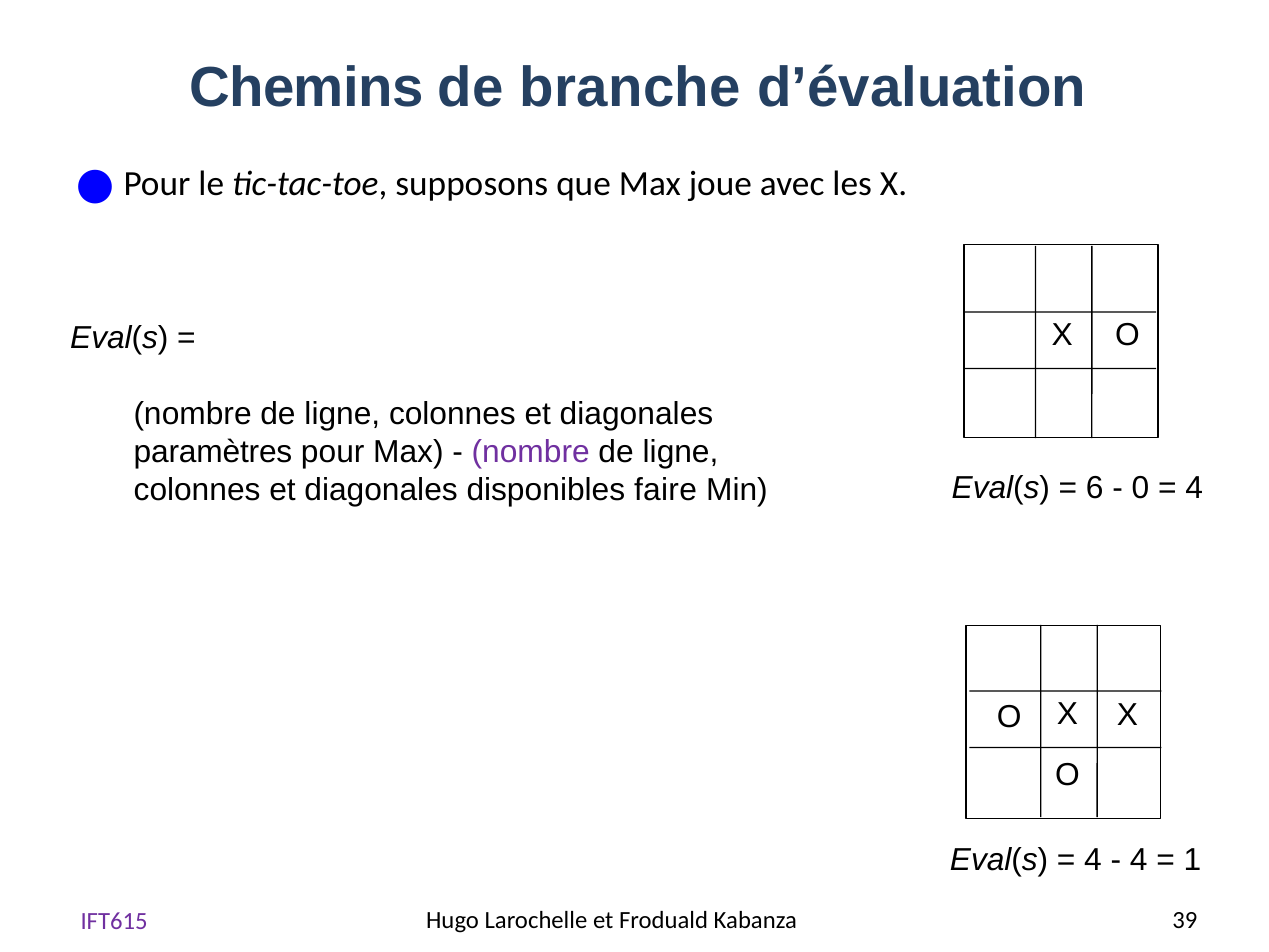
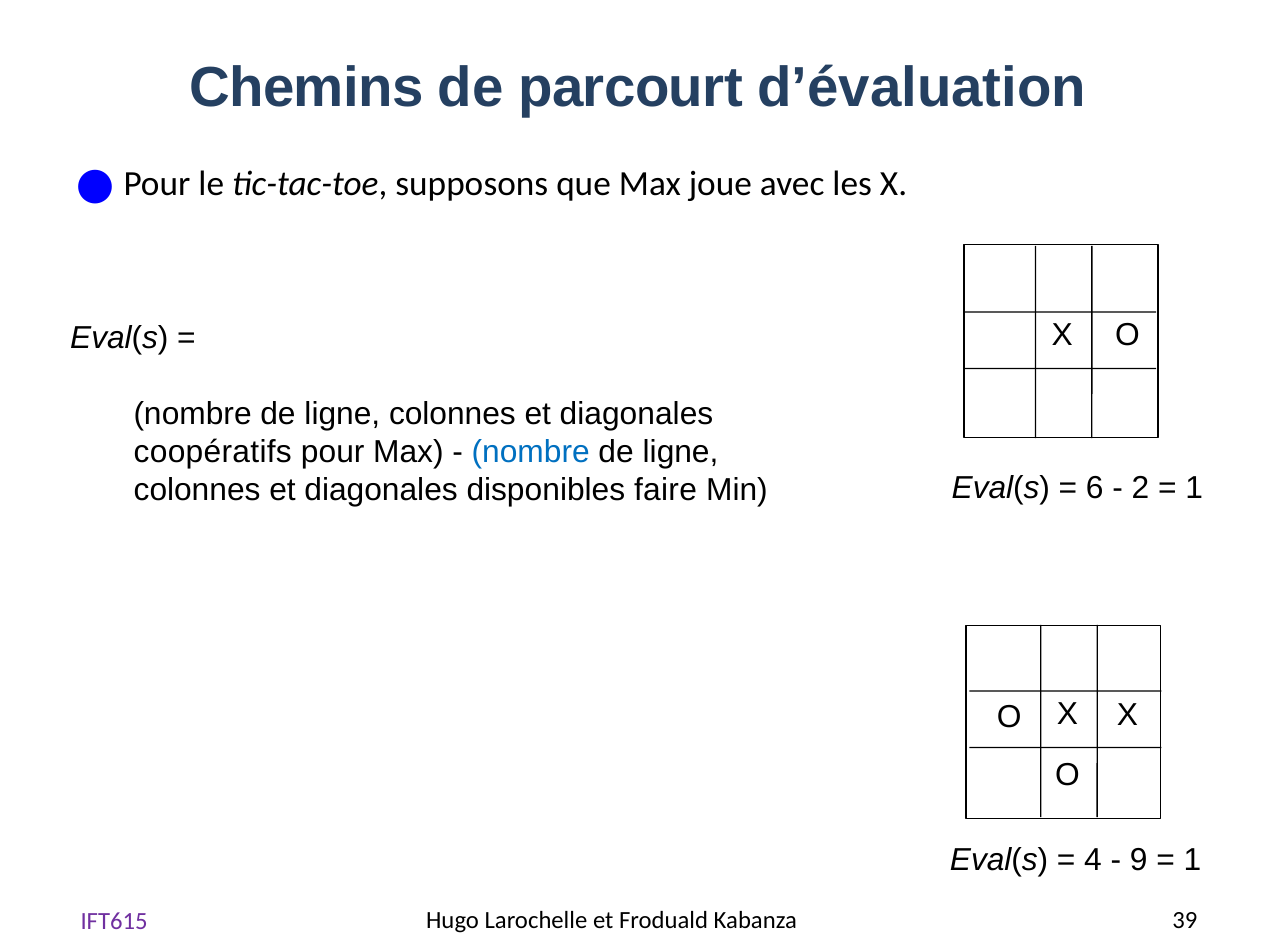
branche: branche -> parcourt (631, 88)
paramètres: paramètres -> coopératifs (213, 452)
nombre colour: purple -> blue (531, 452)
0: 0 -> 2 (1141, 488)
4: 4 -> 1 (1194, 488)
4: 4 -> 9 (1139, 860)
